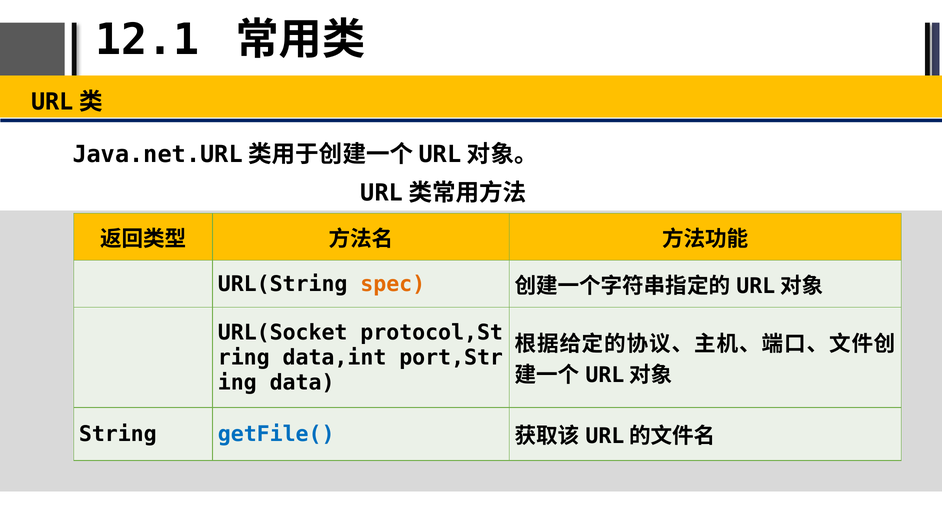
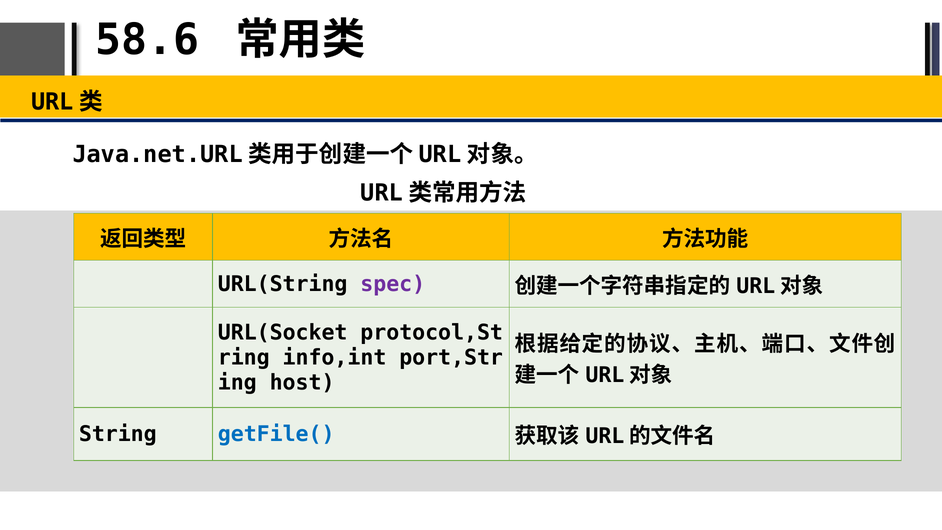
12.1: 12.1 -> 58.6 (147, 40)
spec colour: orange -> purple (393, 284)
data,int: data,int -> info,int (334, 358)
data: data -> host (302, 383)
